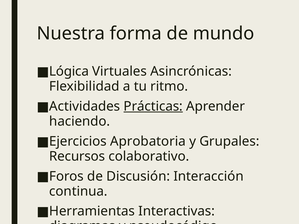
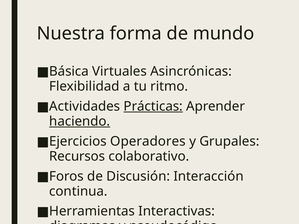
Lógica: Lógica -> Básica (69, 71)
haciendo underline: none -> present (80, 121)
Aprobatoria: Aprobatoria -> Operadores (148, 141)
